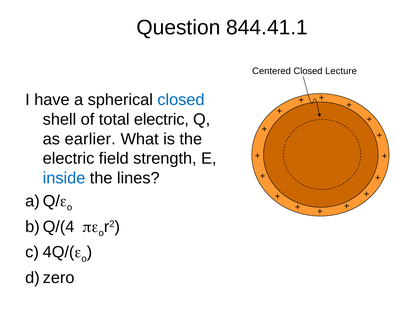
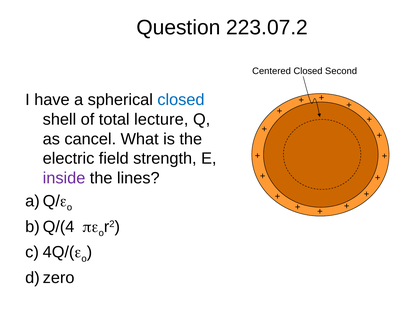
844.41.1: 844.41.1 -> 223.07.2 (267, 28)
Lecture: Lecture -> Second (341, 71)
total electric: electric -> lecture (161, 119)
earlier: earlier -> cancel (90, 139)
inside colour: blue -> purple (64, 178)
